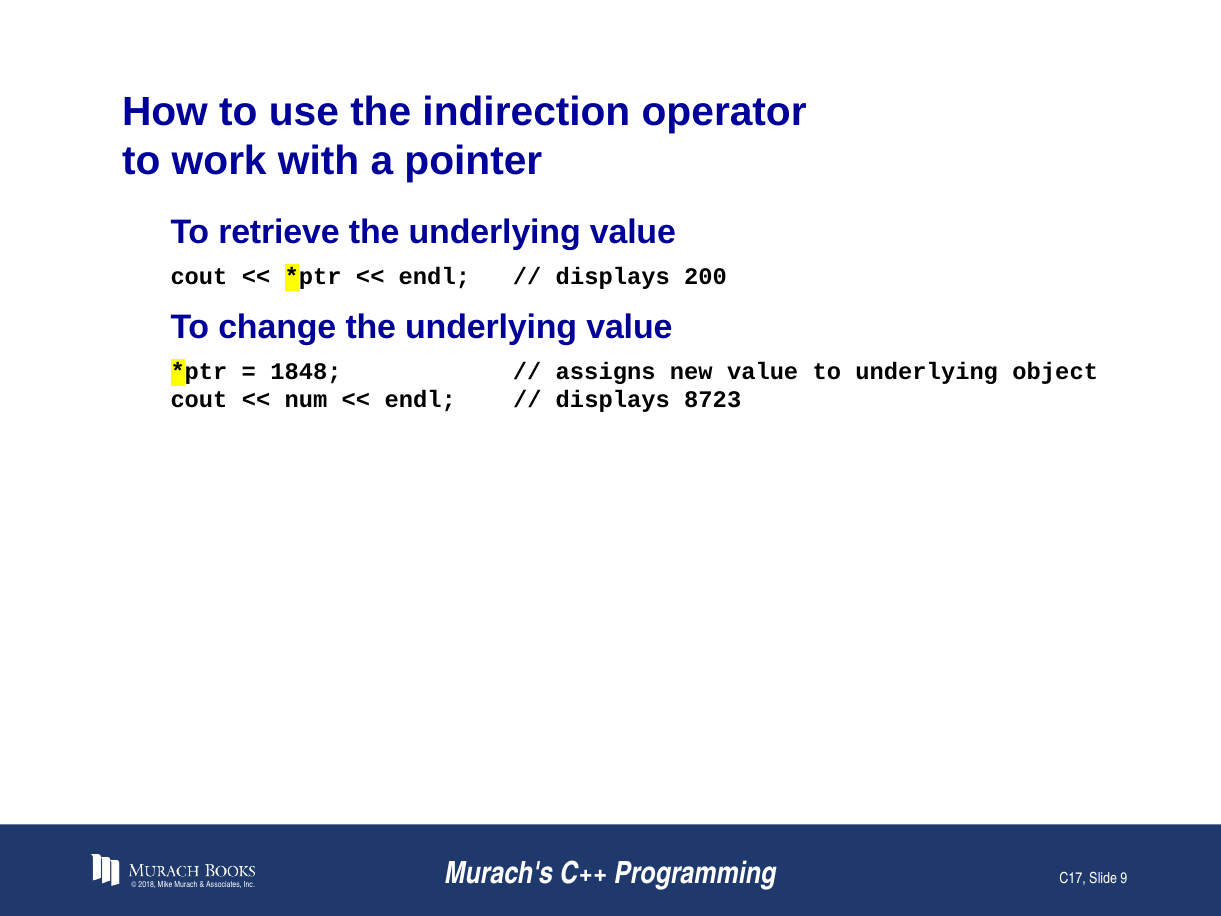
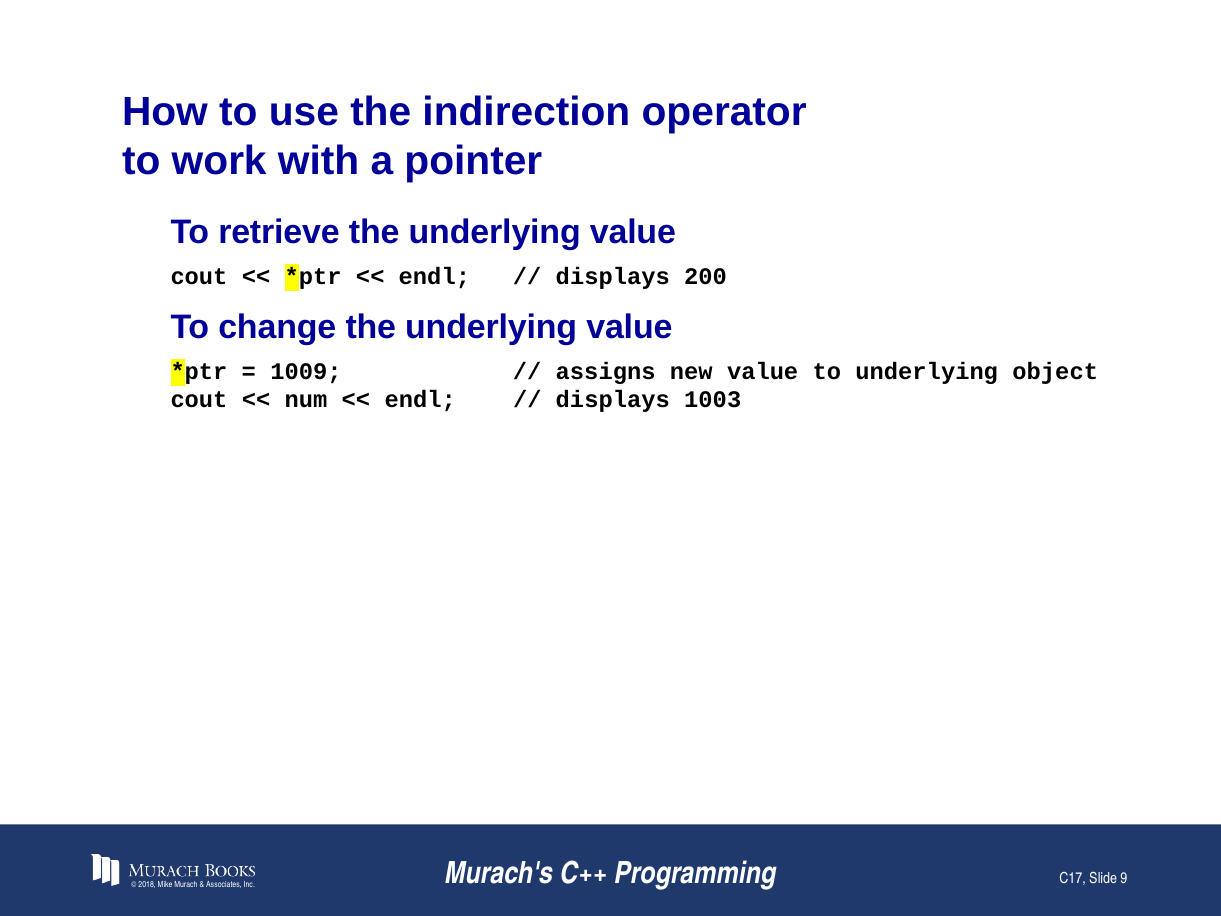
1848: 1848 -> 1009 (306, 371)
8723: 8723 -> 1003 (713, 400)
